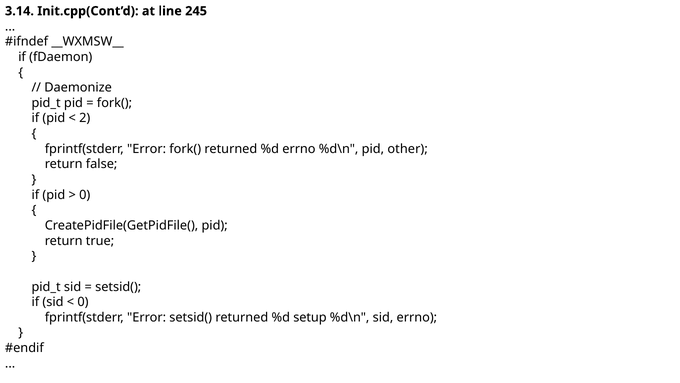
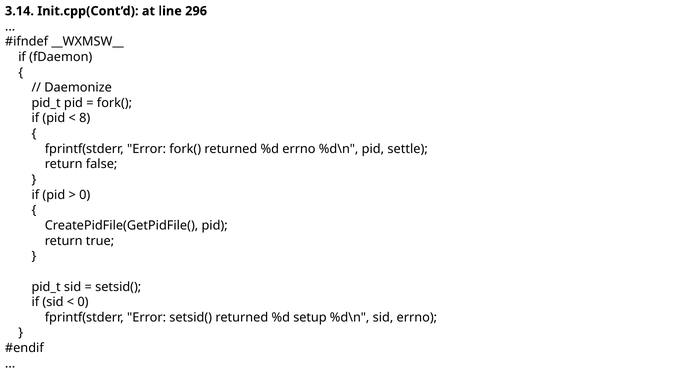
245: 245 -> 296 (196, 11)
2: 2 -> 8 (85, 118)
other: other -> settle (408, 149)
